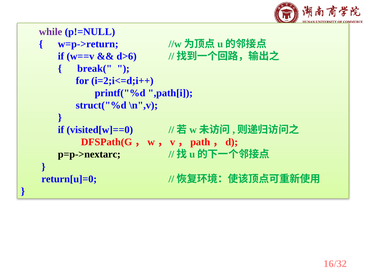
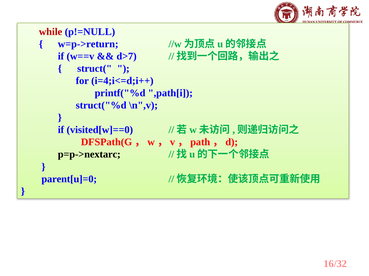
while colour: purple -> red (51, 32)
d>6: d>6 -> d>7 (127, 56)
break(: break( -> struct( (95, 69)
i=2;i<=d;i++: i=2;i<=d;i++ -> i=4;i<=d;i++ (122, 81)
return[u]=0: return[u]=0 -> parent[u]=0 (69, 179)
